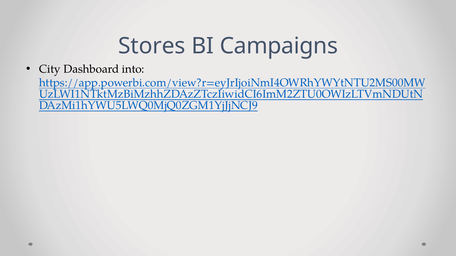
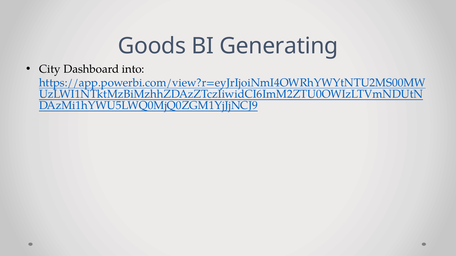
Stores: Stores -> Goods (152, 46)
Campaigns: Campaigns -> Generating (279, 46)
